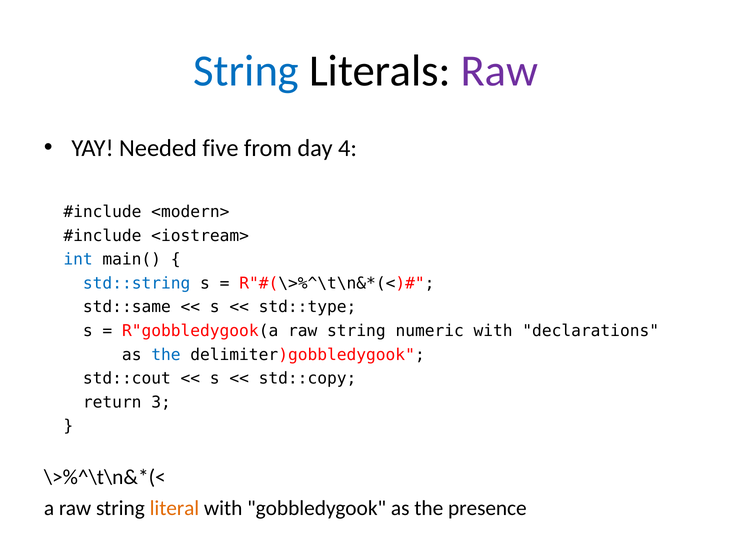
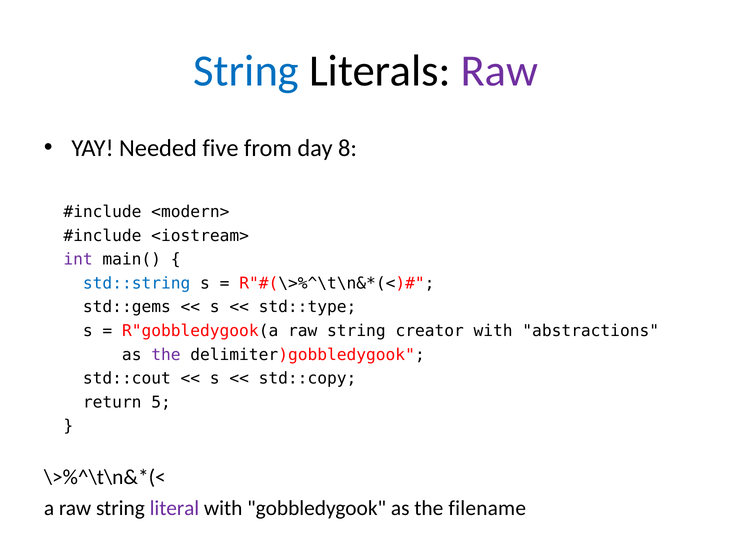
4: 4 -> 8 (347, 148)
int colour: blue -> purple (78, 260)
std::same: std::same -> std::gems (127, 307)
numeric: numeric -> creator (430, 331)
declarations: declarations -> abstractions (591, 331)
the colour: blue -> purple (166, 355)
3: 3 -> 5 (161, 402)
literal colour: orange -> purple (174, 508)
presence: presence -> filename (487, 508)
